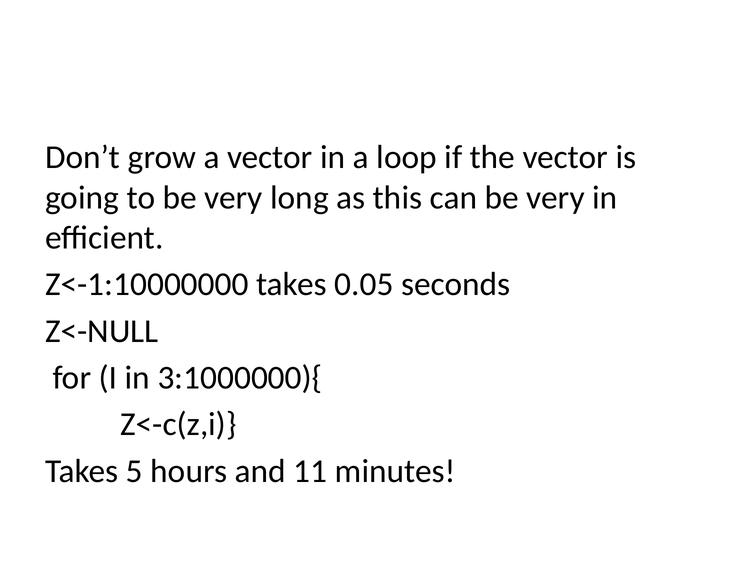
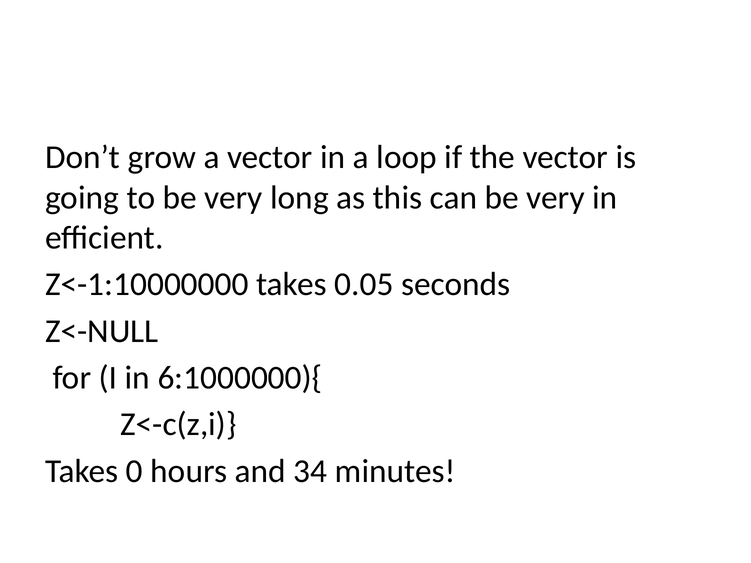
3:1000000){: 3:1000000){ -> 6:1000000){ (240, 378)
5: 5 -> 0 (134, 471)
11: 11 -> 34 (310, 471)
